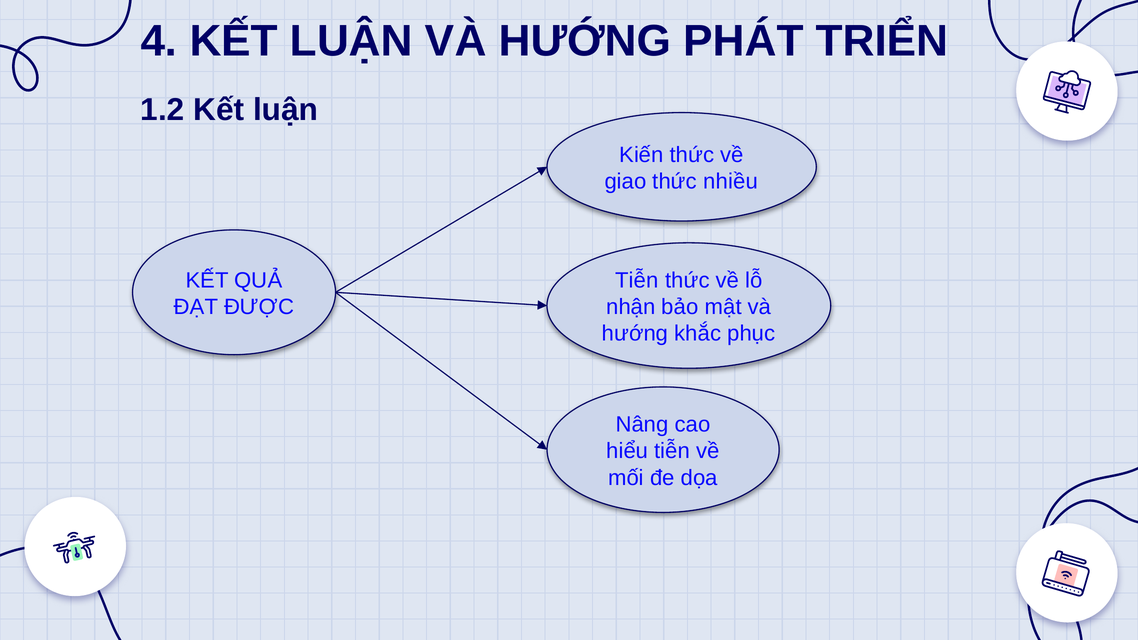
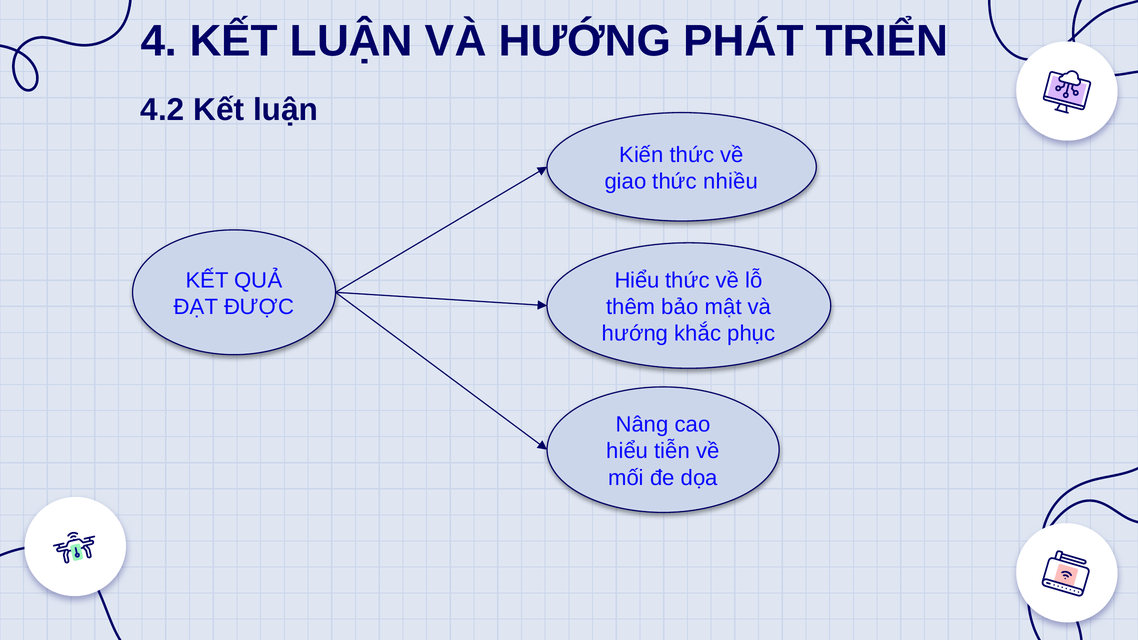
1.2: 1.2 -> 4.2 (162, 110)
Tiễn: Tiễn -> Hiểu (637, 281)
nhận: nhận -> thêm (631, 307)
